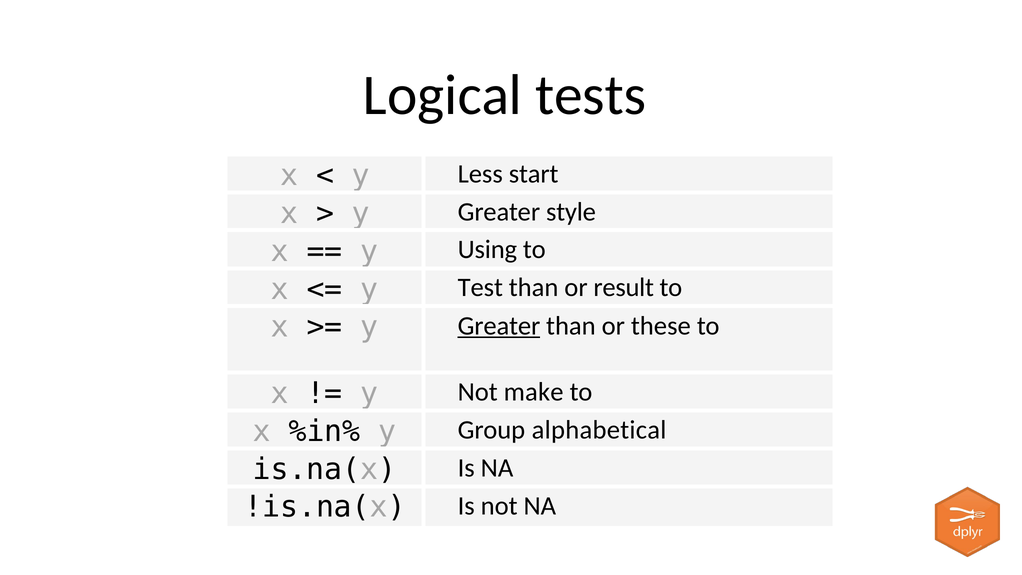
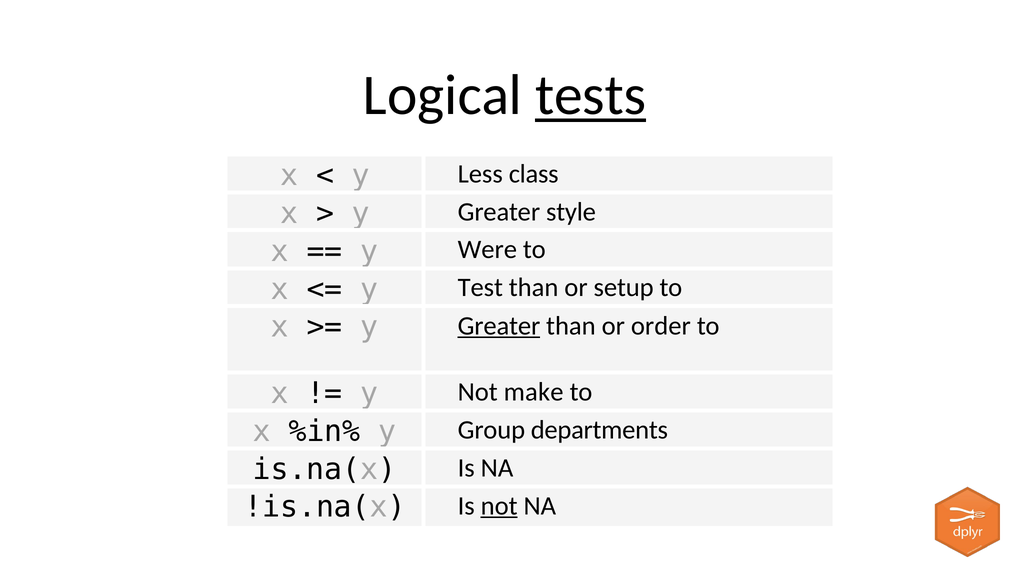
tests underline: none -> present (591, 95)
start: start -> class (534, 174)
Using: Using -> Were (487, 250)
result: result -> setup (624, 288)
these: these -> order (661, 326)
alphabetical: alphabetical -> departments (599, 430)
not underline: none -> present (499, 506)
